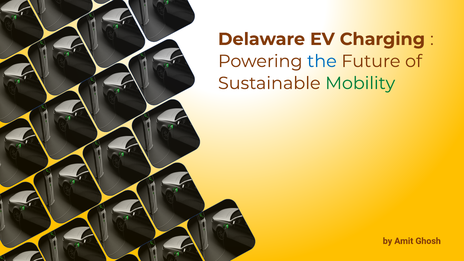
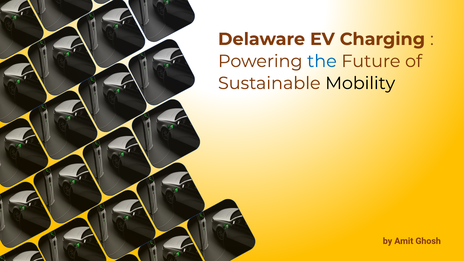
Mobility colour: green -> black (360, 83)
